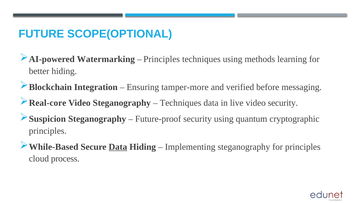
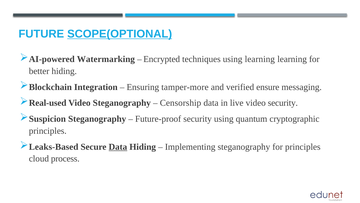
SCOPE(OPTIONAL underline: none -> present (120, 34)
Principles: Principles -> Encrypted (162, 59)
using methods: methods -> learning (260, 59)
before: before -> ensure (268, 87)
Real-core: Real-core -> Real-used (48, 103)
Techniques: Techniques -> Censorship (181, 103)
While-Based: While-Based -> Leaks-Based (54, 146)
